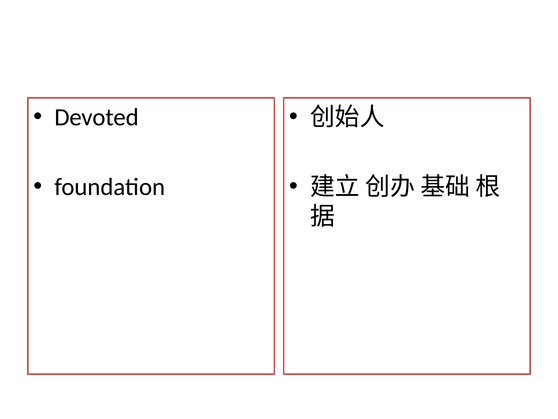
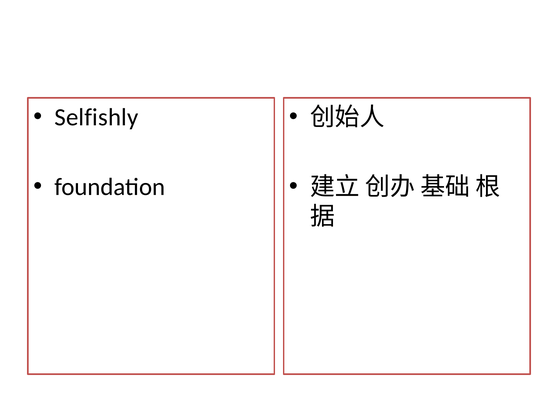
Devoted: Devoted -> Selfishly (96, 117)
